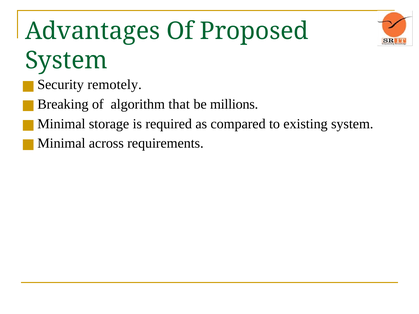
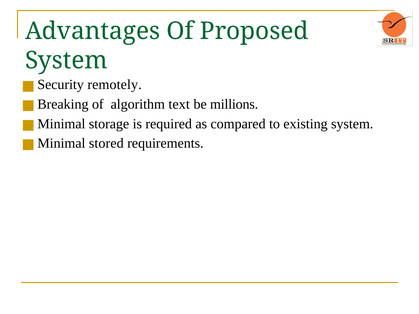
that: that -> text (179, 104)
across: across -> stored (106, 143)
